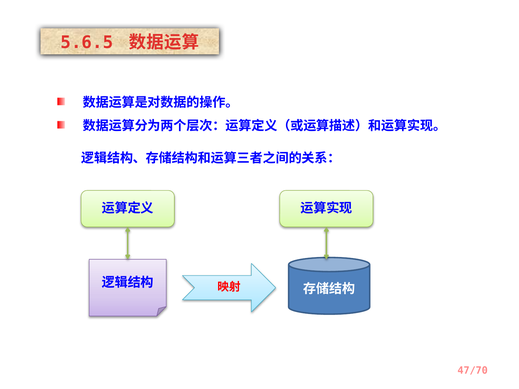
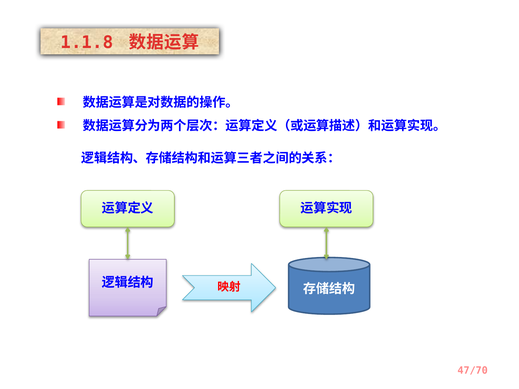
5.6.5: 5.6.5 -> 1.1.8 (87, 43)
